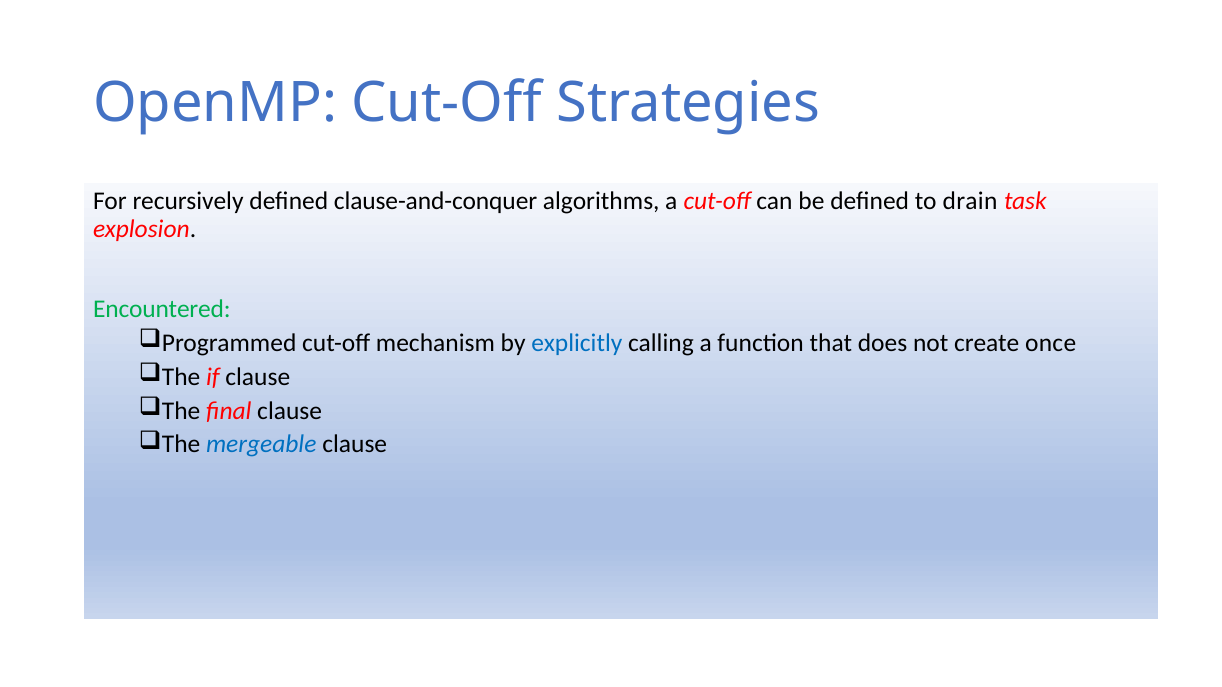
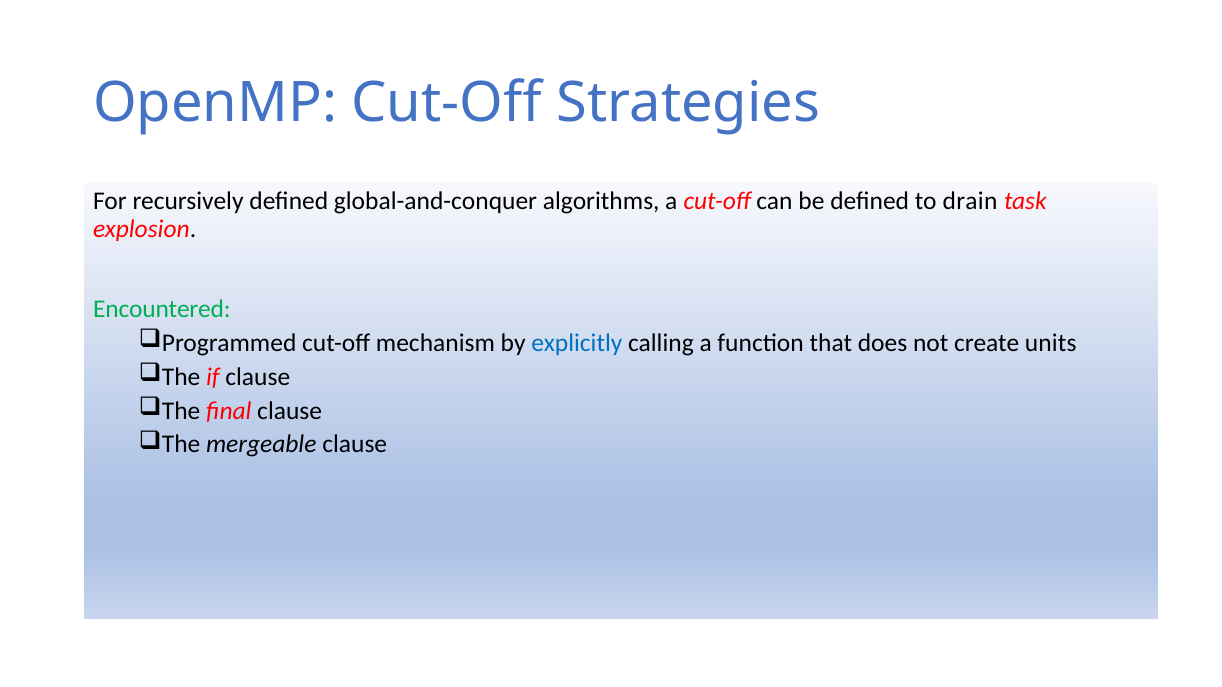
clause-and-conquer: clause-and-conquer -> global-and-conquer (435, 201)
once: once -> units (1051, 343)
mergeable colour: blue -> black (261, 445)
